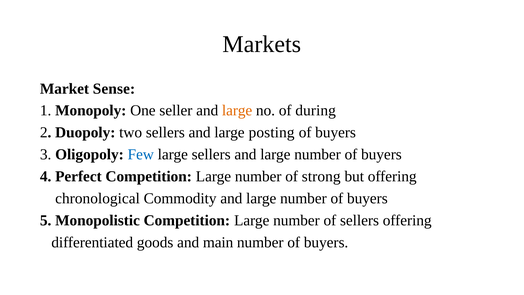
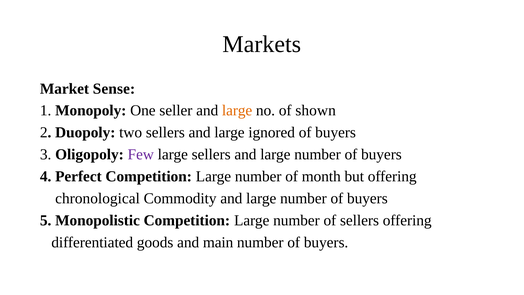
during: during -> shown (316, 111)
posting: posting -> ignored (272, 132)
Few colour: blue -> purple (141, 154)
strong: strong -> month (321, 176)
